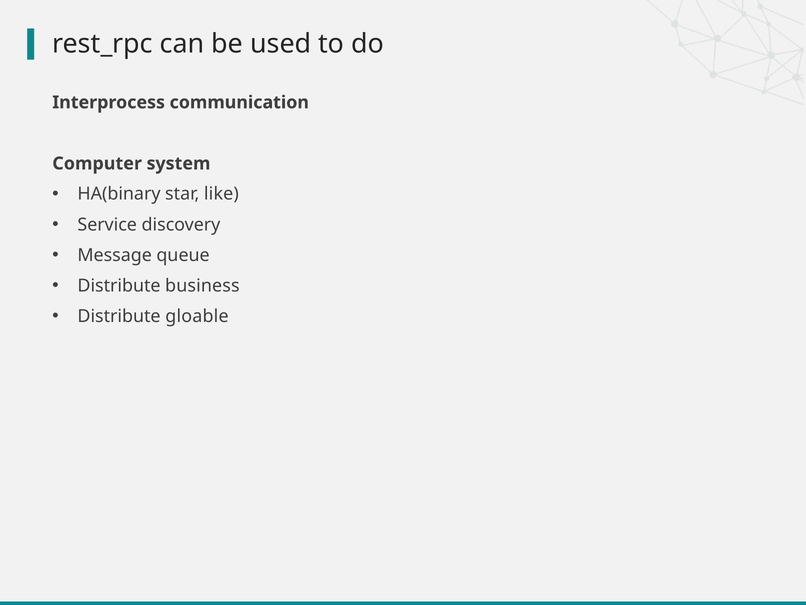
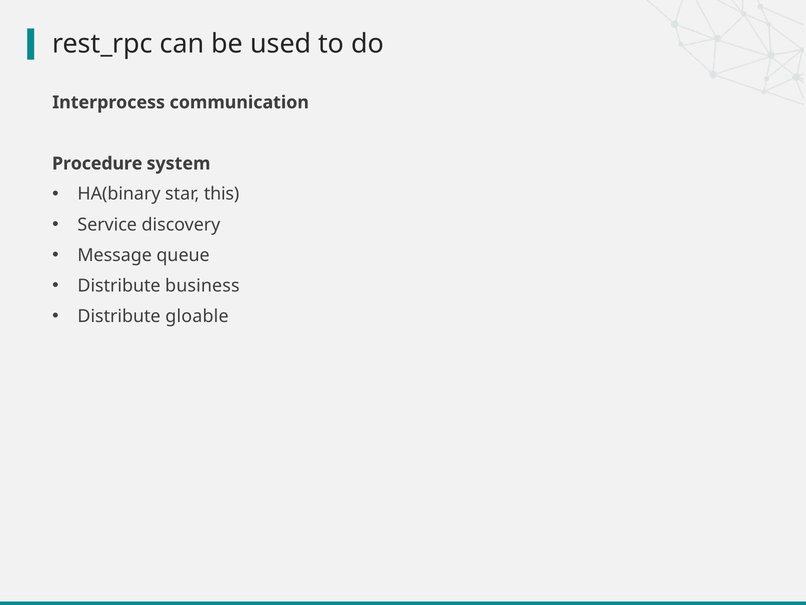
Computer: Computer -> Procedure (97, 163)
like: like -> this (222, 194)
